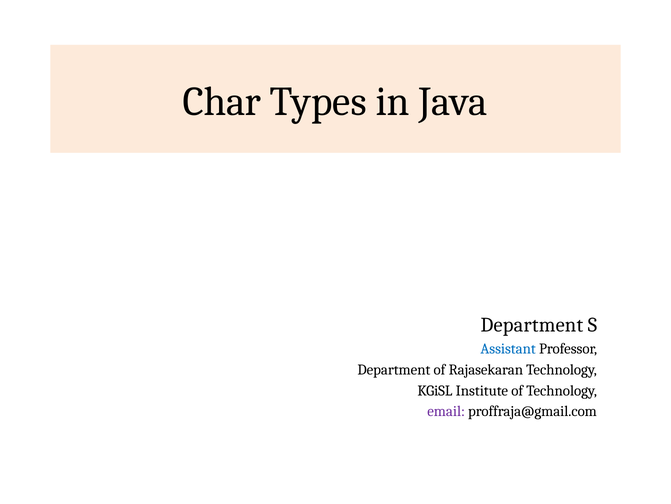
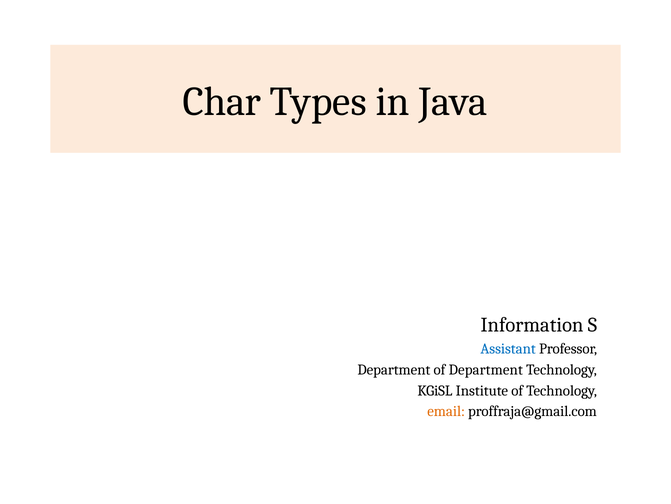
Department: Department -> Information (532, 325)
of Rajasekaran: Rajasekaran -> Department (486, 369)
email colour: purple -> orange (446, 411)
